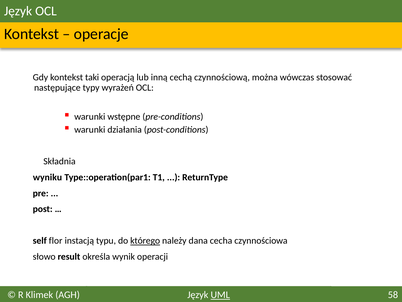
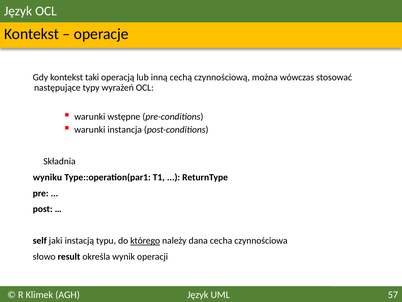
działania: działania -> instancja (125, 130)
flor: flor -> jaki (56, 240)
UML underline: present -> none (220, 294)
58: 58 -> 57 (393, 294)
